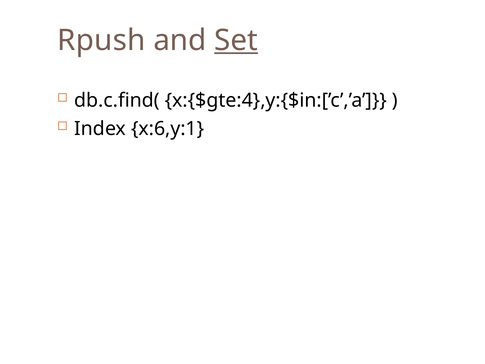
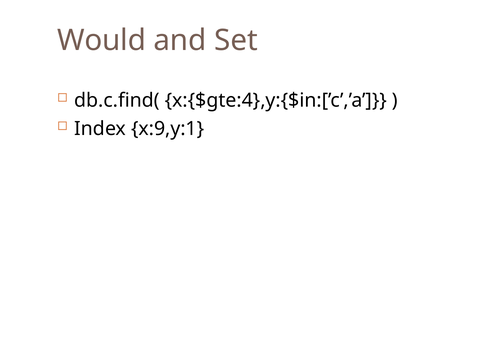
Rpush: Rpush -> Would (102, 40)
Set underline: present -> none (236, 40)
x:6,y:1: x:6,y:1 -> x:9,y:1 (168, 129)
